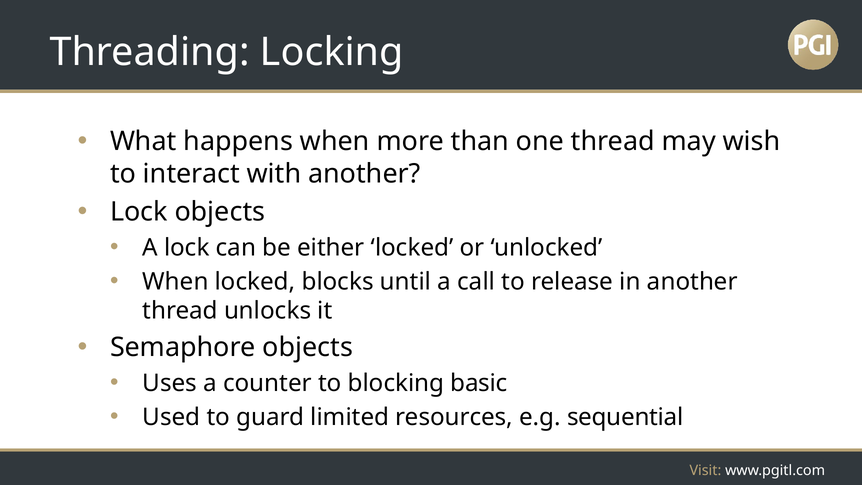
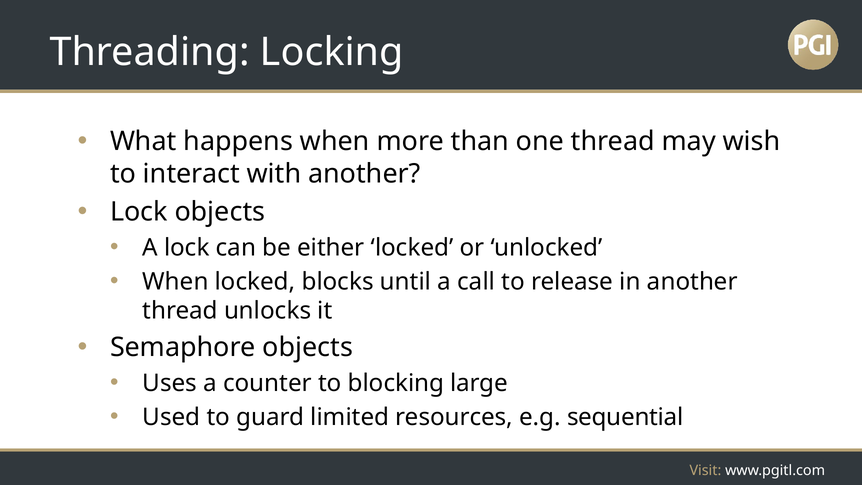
basic: basic -> large (479, 383)
